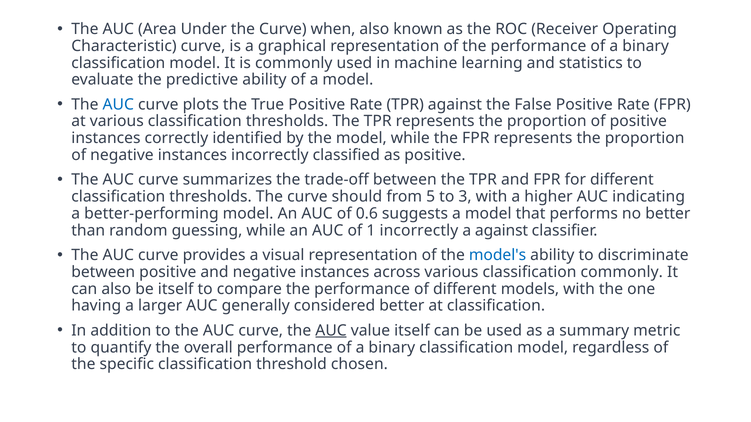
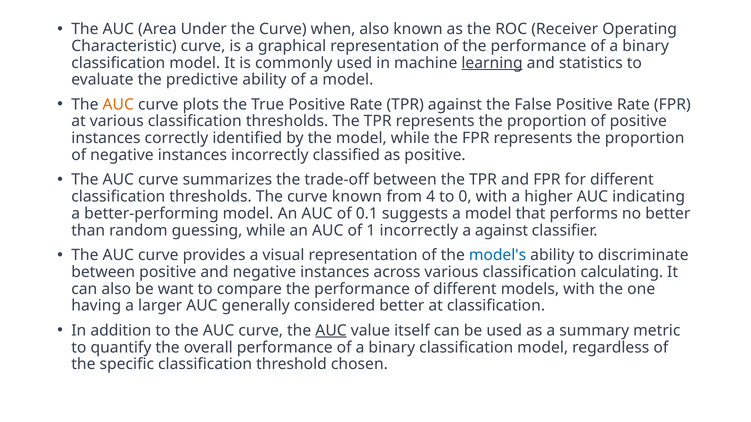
learning underline: none -> present (492, 63)
AUC colour: blue -> orange (118, 105)
curve should: should -> known (357, 197)
5: 5 -> 4 (431, 197)
3: 3 -> 0 (465, 197)
0.6: 0.6 -> 0.1 (367, 214)
classification commonly: commonly -> calculating (622, 272)
be itself: itself -> want (176, 289)
